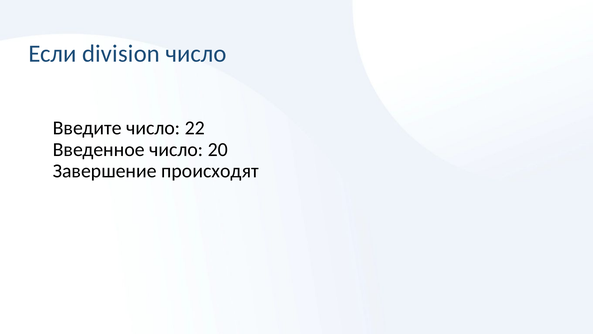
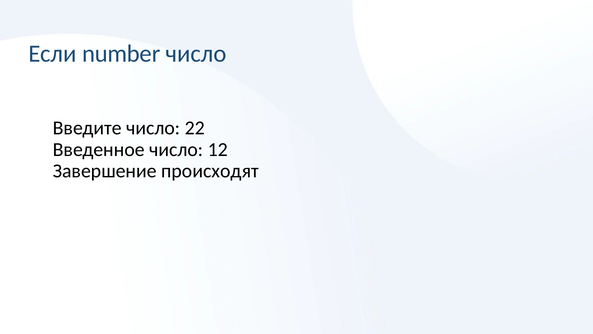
division: division -> number (121, 53)
20: 20 -> 12 (218, 149)
